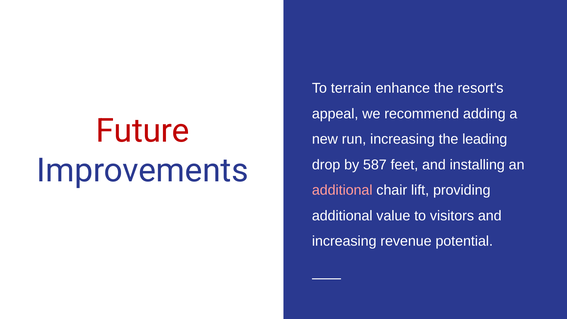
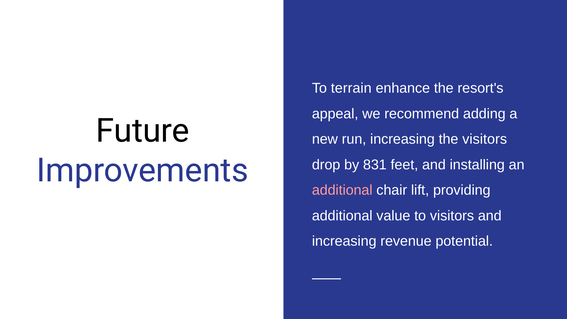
Future colour: red -> black (143, 131)
the leading: leading -> visitors (485, 139)
587: 587 -> 831 (375, 165)
